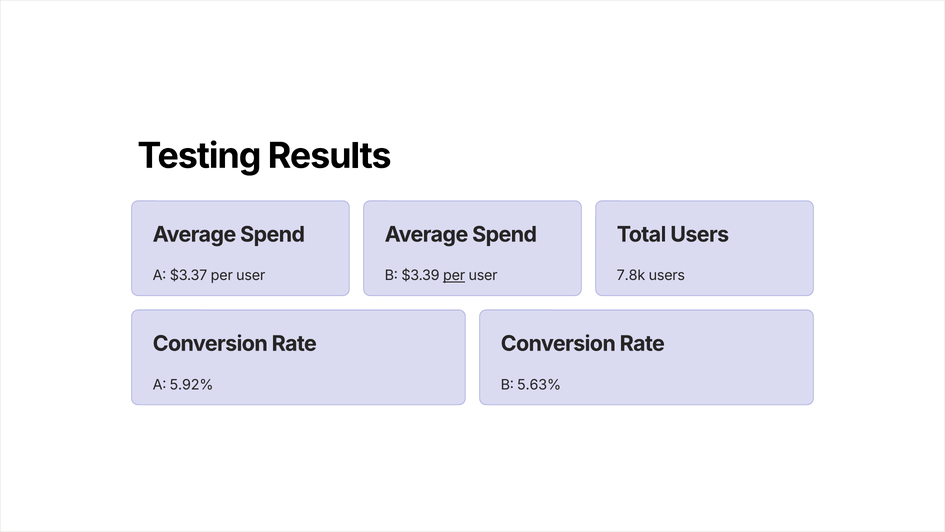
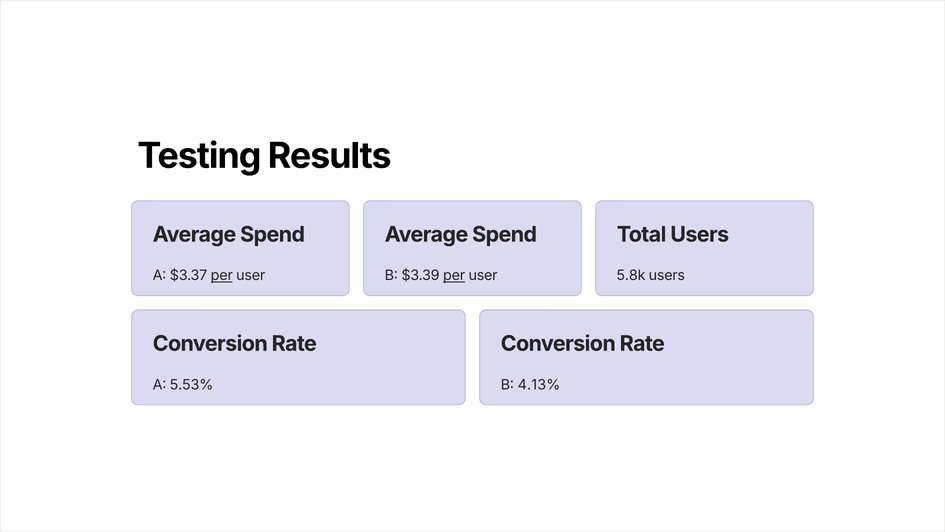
per underline: none -> present (222, 275)
7.8k: 7.8k -> 5.8k (631, 275)
5.92%: 5.92% -> 5.53% (192, 384)
5.63%: 5.63% -> 4.13% (539, 384)
